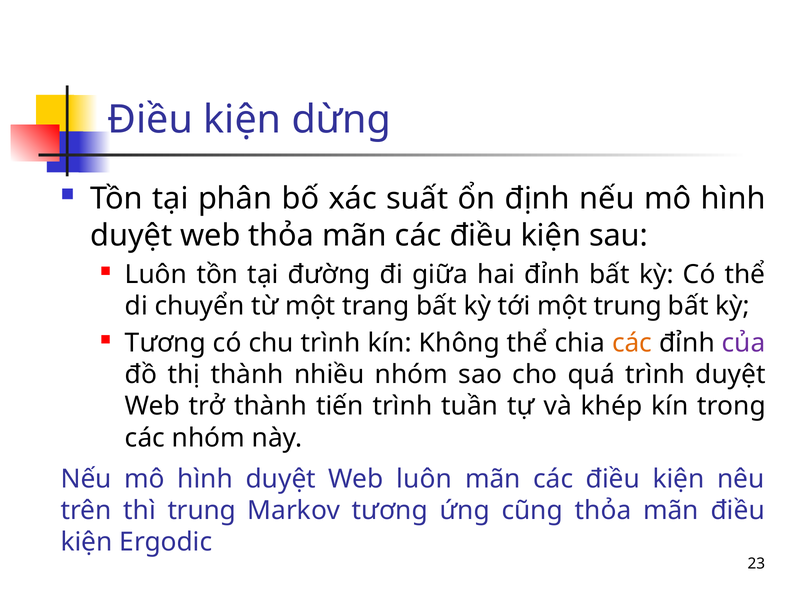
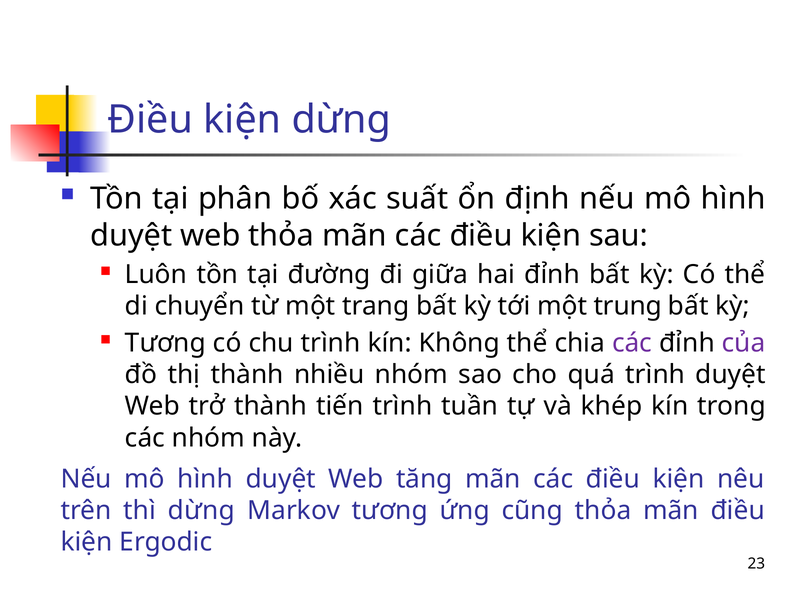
các colour: orange -> purple (632, 343)
Web luôn: luôn -> tăng (424, 480)
thì trung: trung -> dừng (202, 511)
